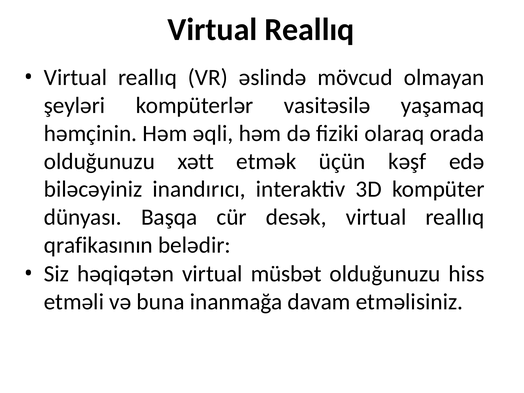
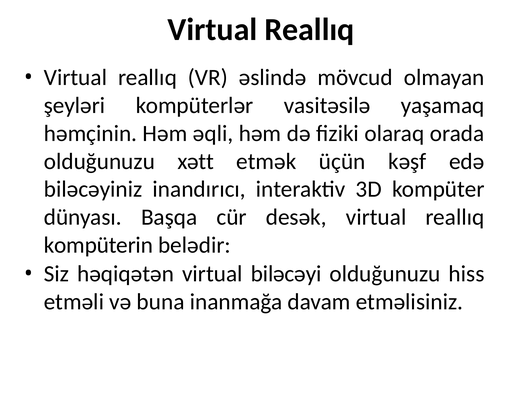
qrafikasının: qrafikasının -> kompüterin (98, 245)
müsbət: müsbət -> biləcəyi (286, 274)
